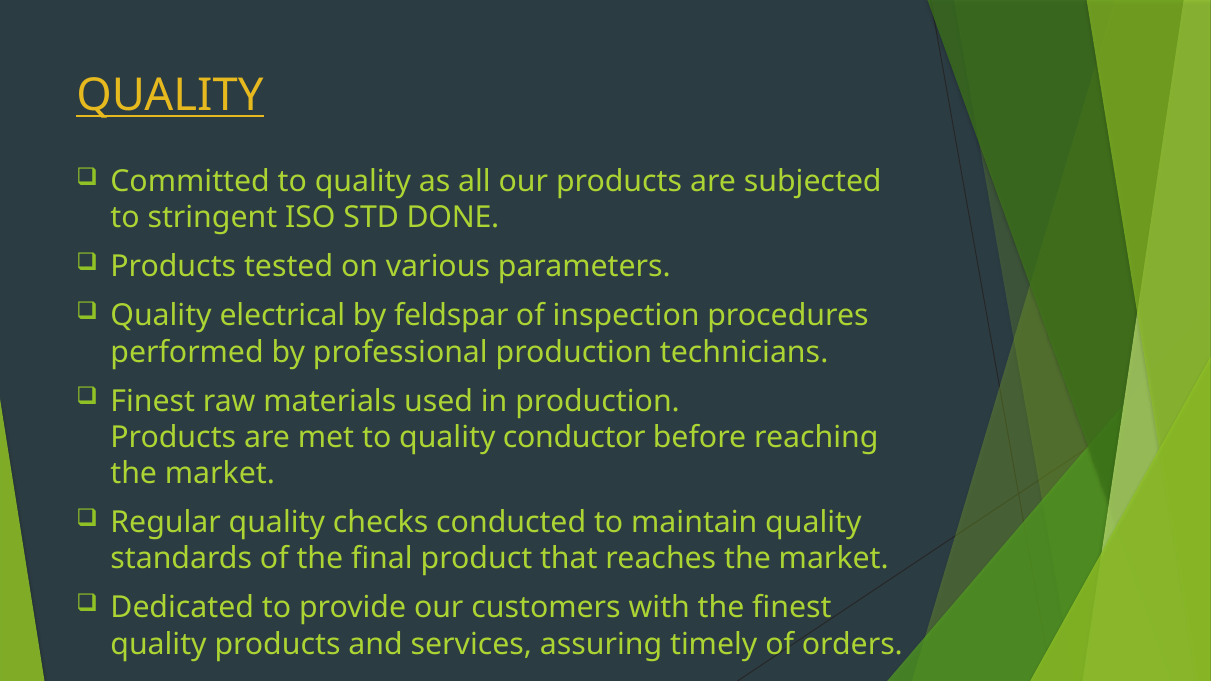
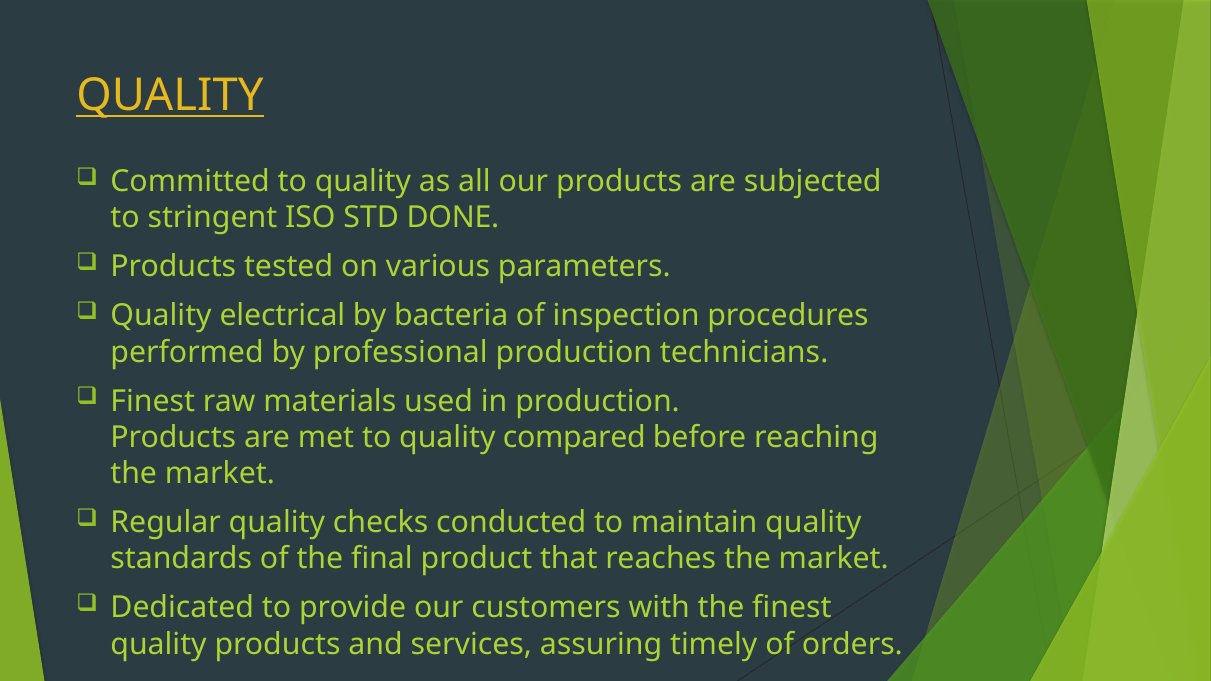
feldspar: feldspar -> bacteria (451, 316)
conductor: conductor -> compared (574, 437)
